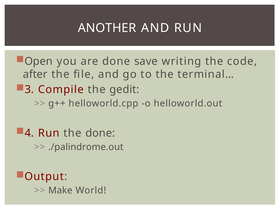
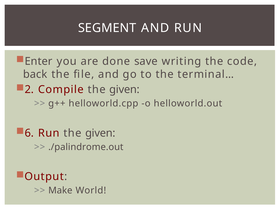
ANOTHER: ANOTHER -> SEGMENT (107, 28)
Open: Open -> Enter (39, 61)
after: after -> back (35, 74)
3: 3 -> 2 (29, 90)
Compile the gedit: gedit -> given (125, 90)
4: 4 -> 6 (29, 133)
Run the done: done -> given (100, 133)
